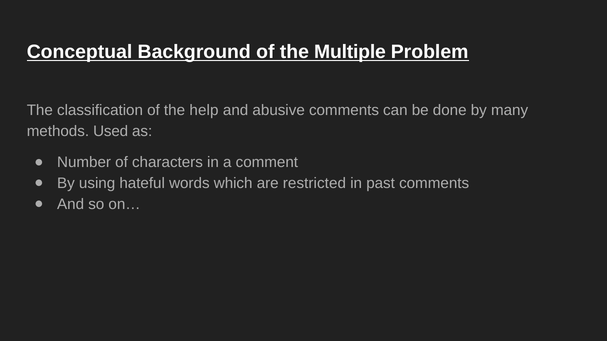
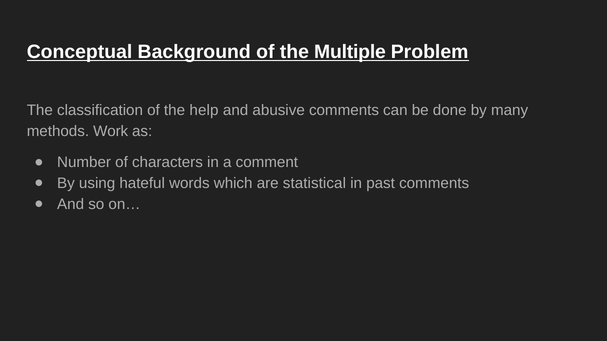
Used: Used -> Work (111, 132)
restricted: restricted -> statistical (314, 184)
